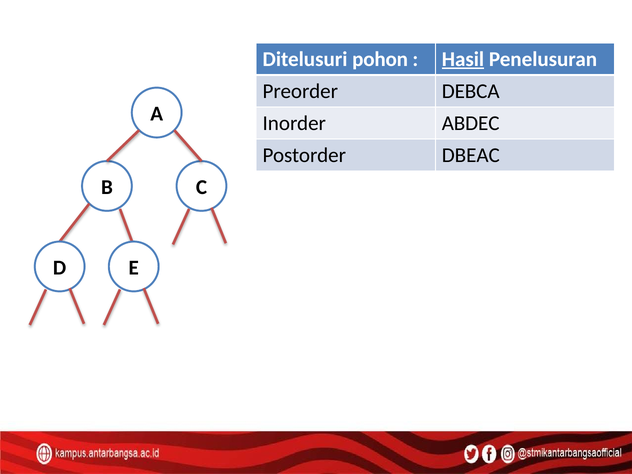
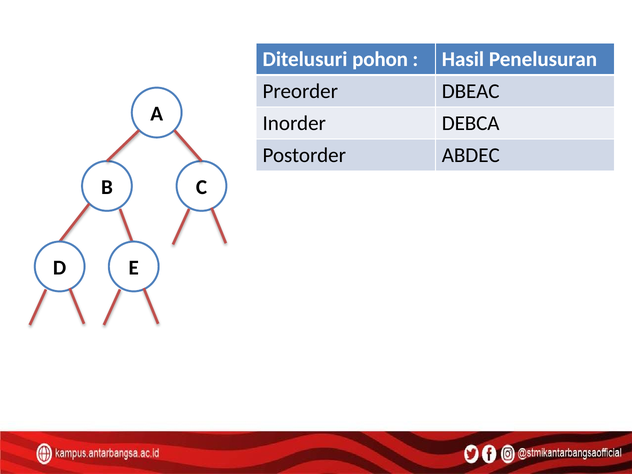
Hasil underline: present -> none (463, 59)
DEBCA: DEBCA -> DBEAC (471, 91)
ABDEC: ABDEC -> DEBCA (471, 123)
DBEAC: DBEAC -> ABDEC (471, 155)
